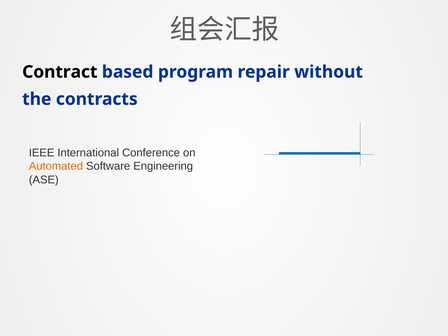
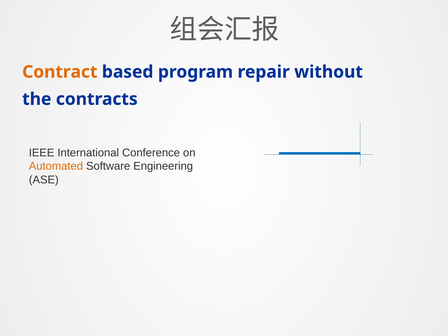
Contract colour: black -> orange (60, 72)
